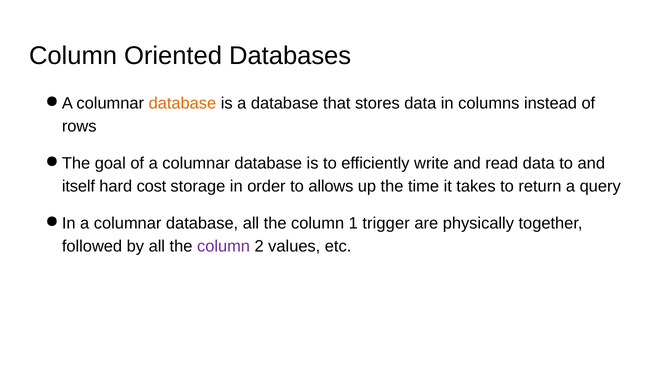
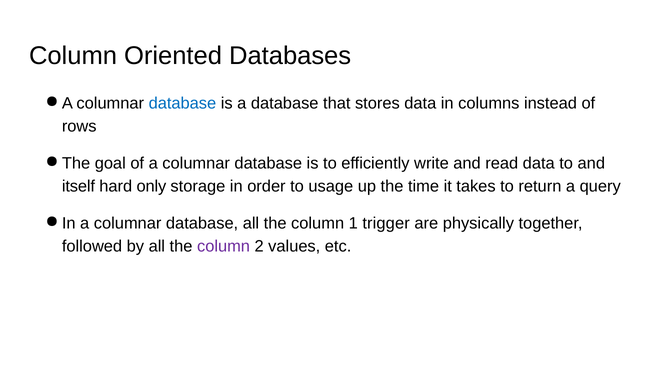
database colour: orange -> blue (182, 103)
cost: cost -> only (151, 186)
allows: allows -> usage (331, 186)
